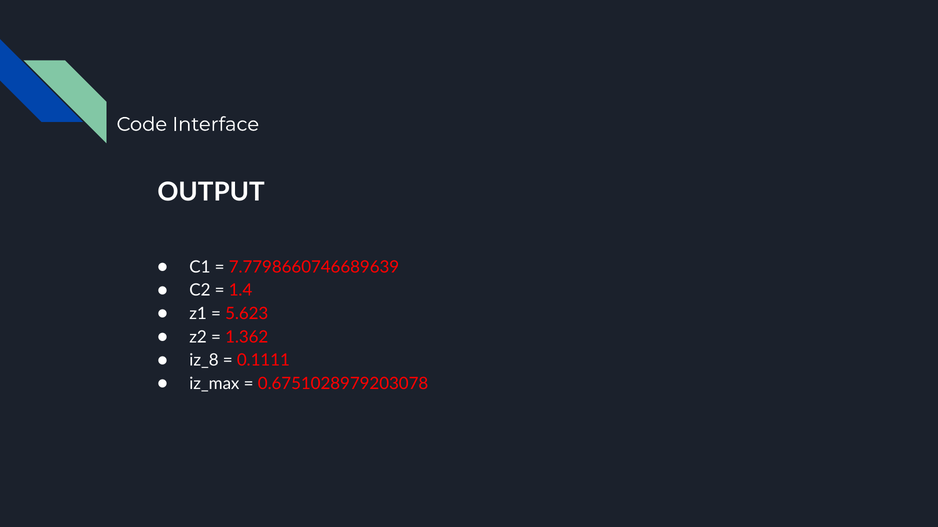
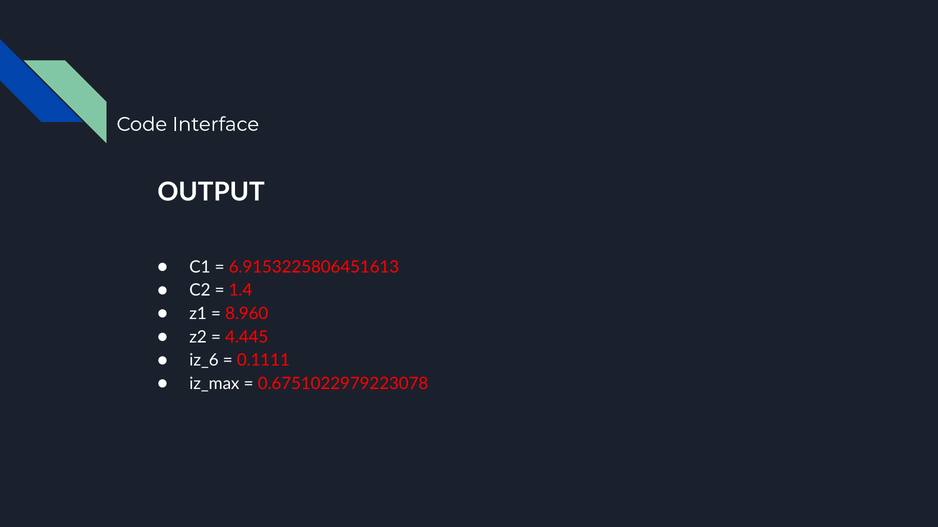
7.7798660746689639: 7.7798660746689639 -> 6.9153225806451613 (314, 267)
5.623: 5.623 -> 8.960 (247, 314)
1.362: 1.362 -> 4.445 (247, 337)
iz_8: iz_8 -> iz_6 (204, 361)
0.6751028979203078: 0.6751028979203078 -> 0.6751022979223078 (343, 384)
